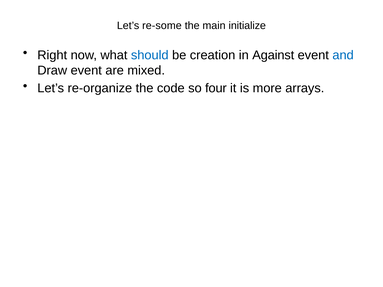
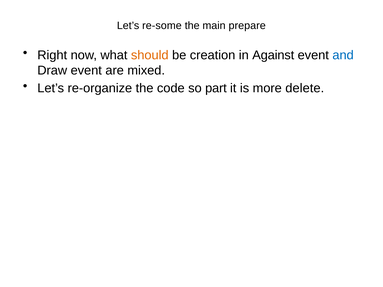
initialize: initialize -> prepare (247, 26)
should colour: blue -> orange (150, 55)
four: four -> part (216, 88)
arrays: arrays -> delete (305, 88)
